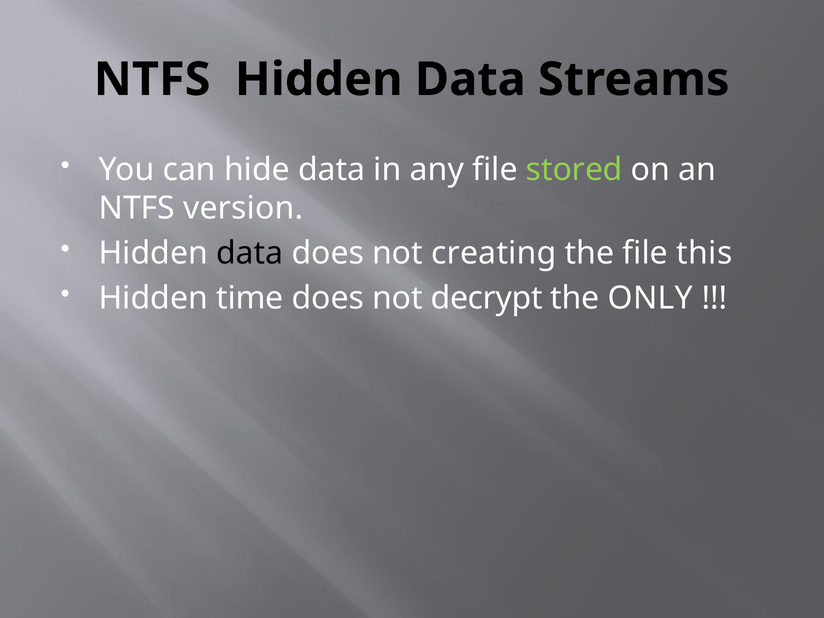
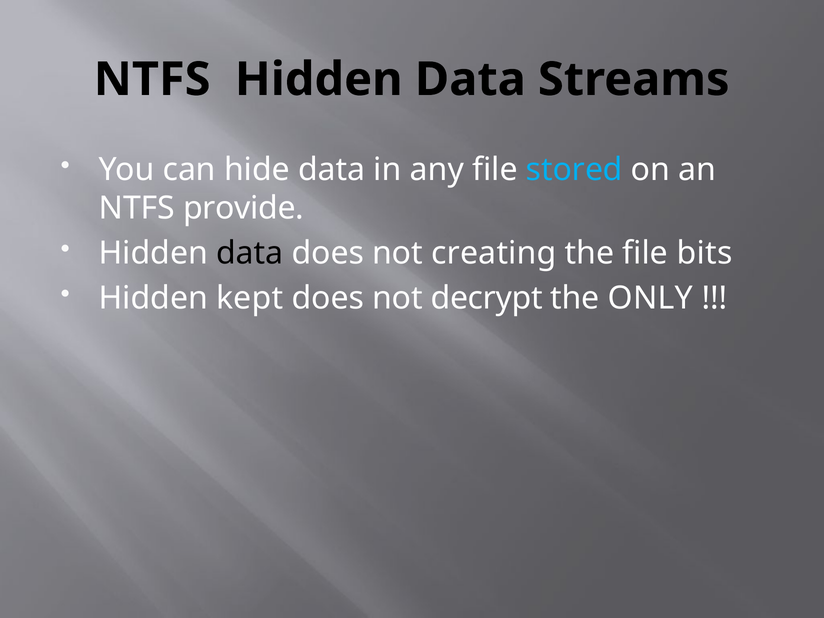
stored colour: light green -> light blue (574, 170)
version: version -> provide (244, 208)
this: this -> bits (704, 253)
time: time -> kept (250, 298)
